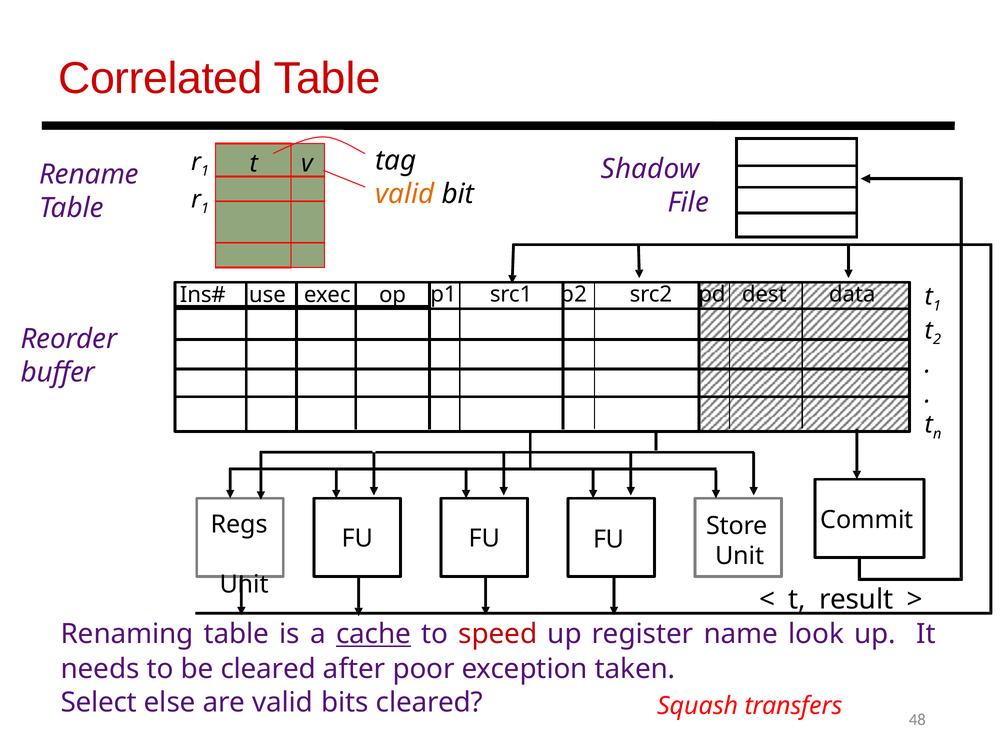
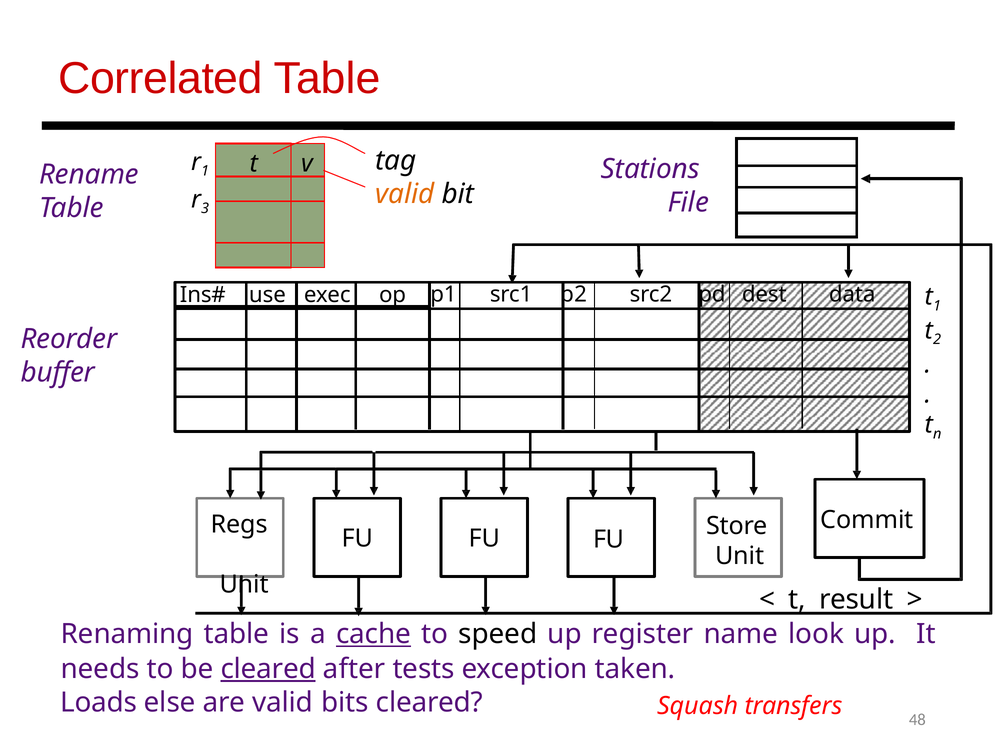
Shadow: Shadow -> Stations (650, 169)
1: 1 -> 3 (205, 208)
speed colour: red -> black (498, 634)
cleared underline: none -> present (268, 669)
poor: poor -> tests (424, 669)
Select: Select -> Loads (99, 702)
